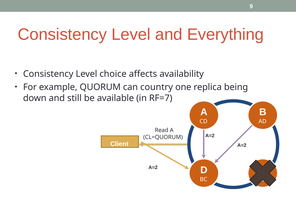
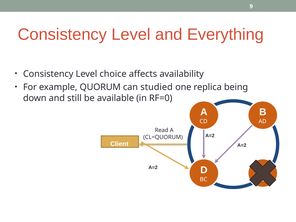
country: country -> studied (157, 87)
RF=7: RF=7 -> RF=0 (161, 98)
